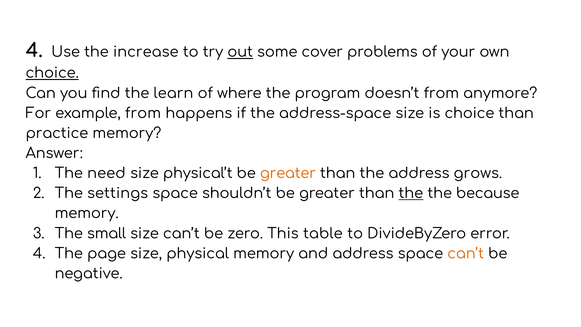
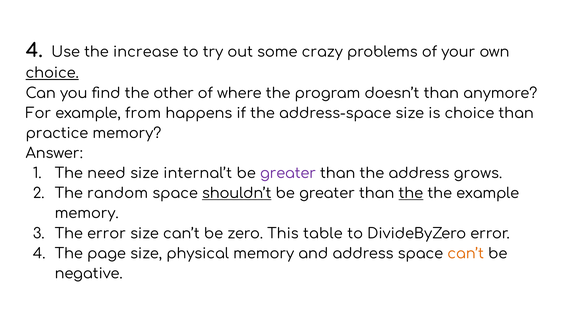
out underline: present -> none (240, 52)
cover: cover -> crazy (322, 52)
learn: learn -> other (174, 93)
doesn’t from: from -> than (441, 93)
physical’t: physical’t -> internal’t (198, 173)
greater colour: orange -> purple (288, 173)
settings: settings -> random (118, 193)
shouldn’t underline: none -> present (237, 193)
the because: because -> example (488, 193)
The small: small -> error (106, 233)
